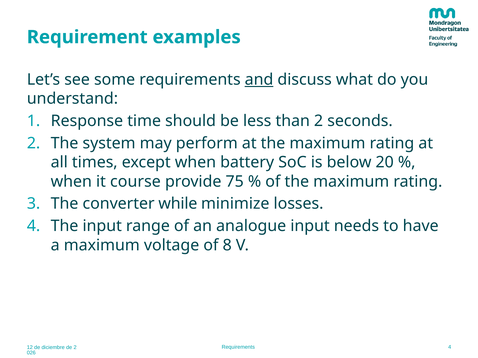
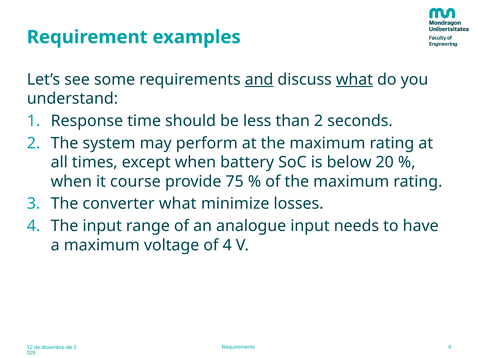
what underline: none -> present (354, 80)
converter while: while -> what (178, 204)
of 8: 8 -> 4 (227, 245)
